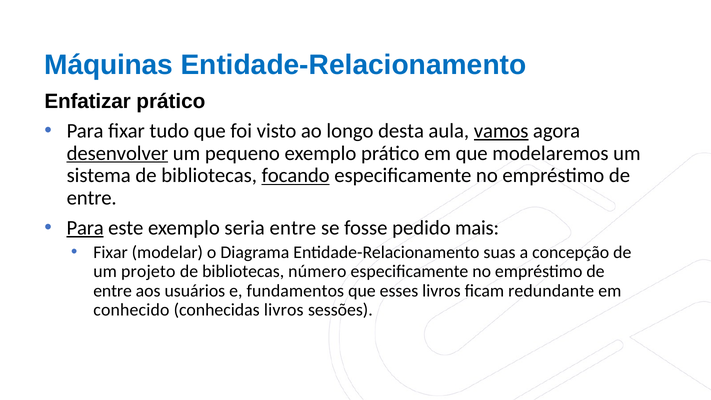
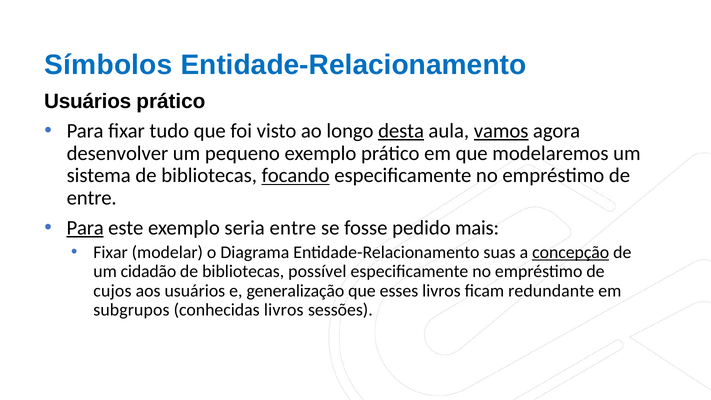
Máquinas: Máquinas -> Símbolos (108, 65)
Enfatizar: Enfatizar -> Usuários (88, 101)
desta underline: none -> present (401, 131)
desenvolver underline: present -> none (117, 153)
concepção underline: none -> present (571, 252)
projeto: projeto -> cidadão (148, 271)
número: número -> possível (317, 271)
entre: entre -> cujos (112, 291)
fundamentos: fundamentos -> generalização (295, 291)
conhecido: conhecido -> subgrupos (131, 310)
